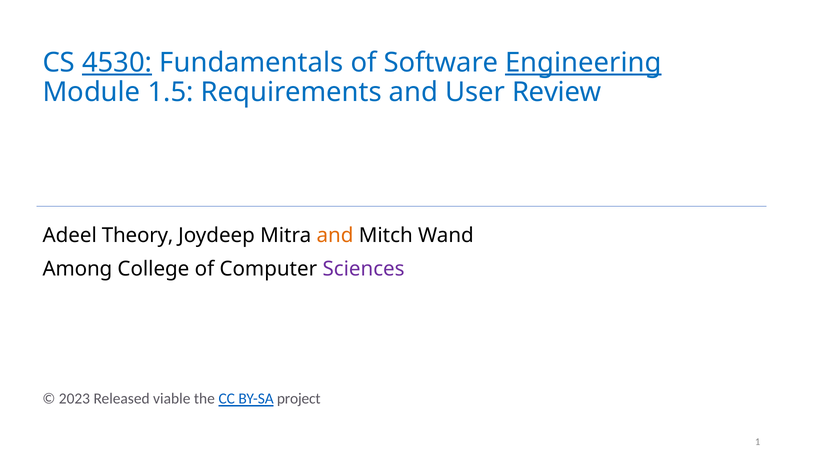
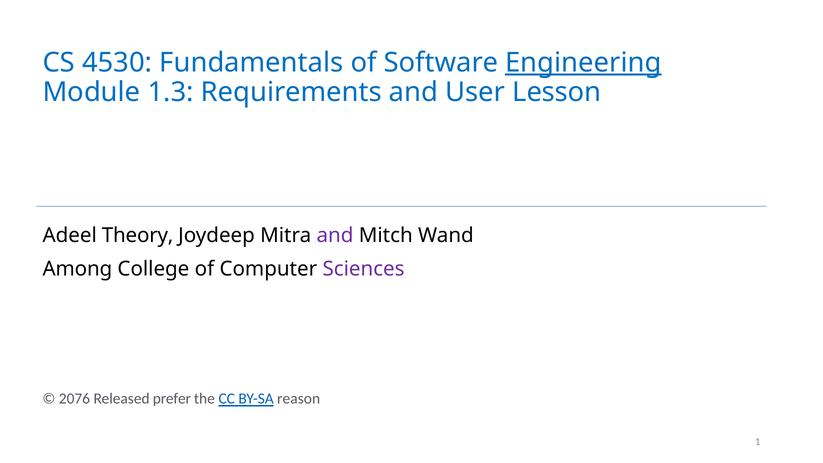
4530 underline: present -> none (117, 63)
1.5: 1.5 -> 1.3 (171, 92)
Review: Review -> Lesson (557, 92)
and colour: orange -> purple (335, 235)
2023: 2023 -> 2076 (74, 399)
viable: viable -> prefer (172, 399)
project: project -> reason (299, 399)
